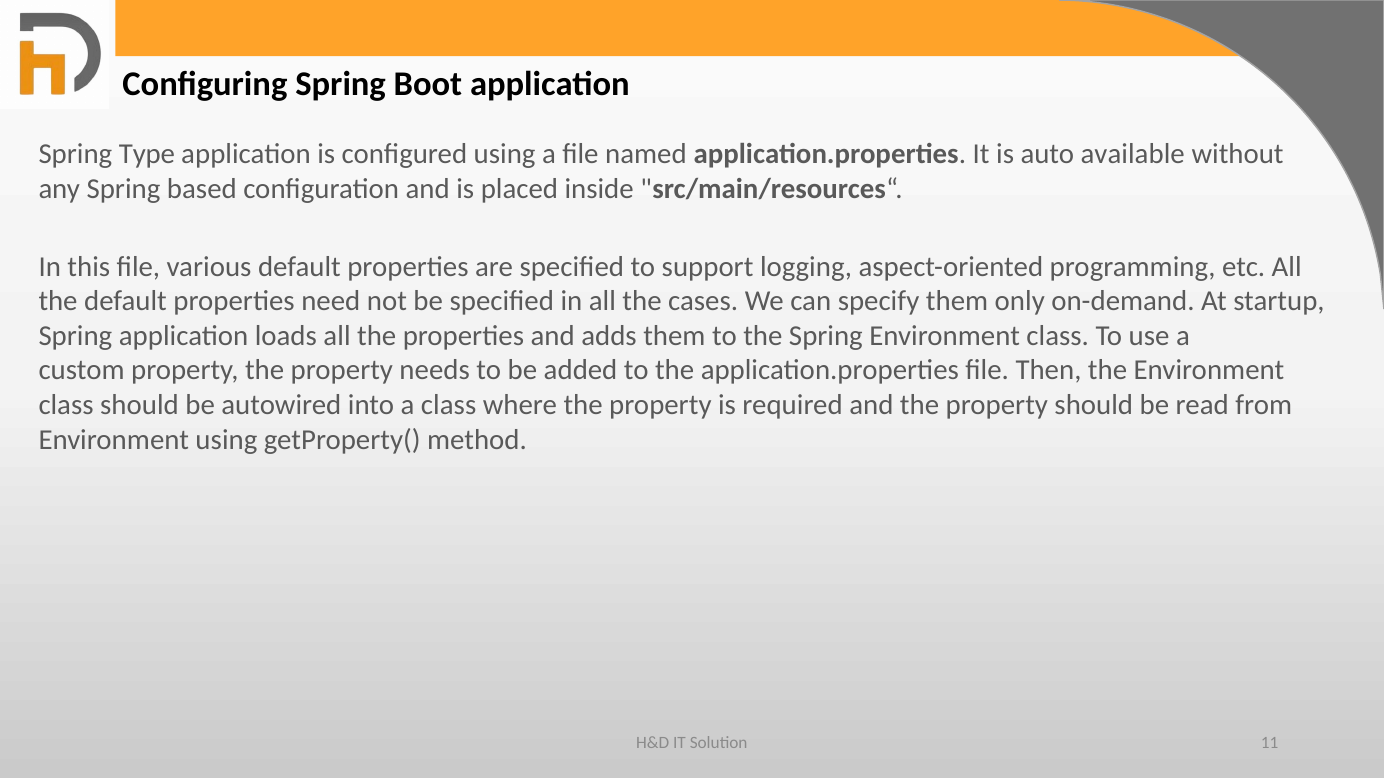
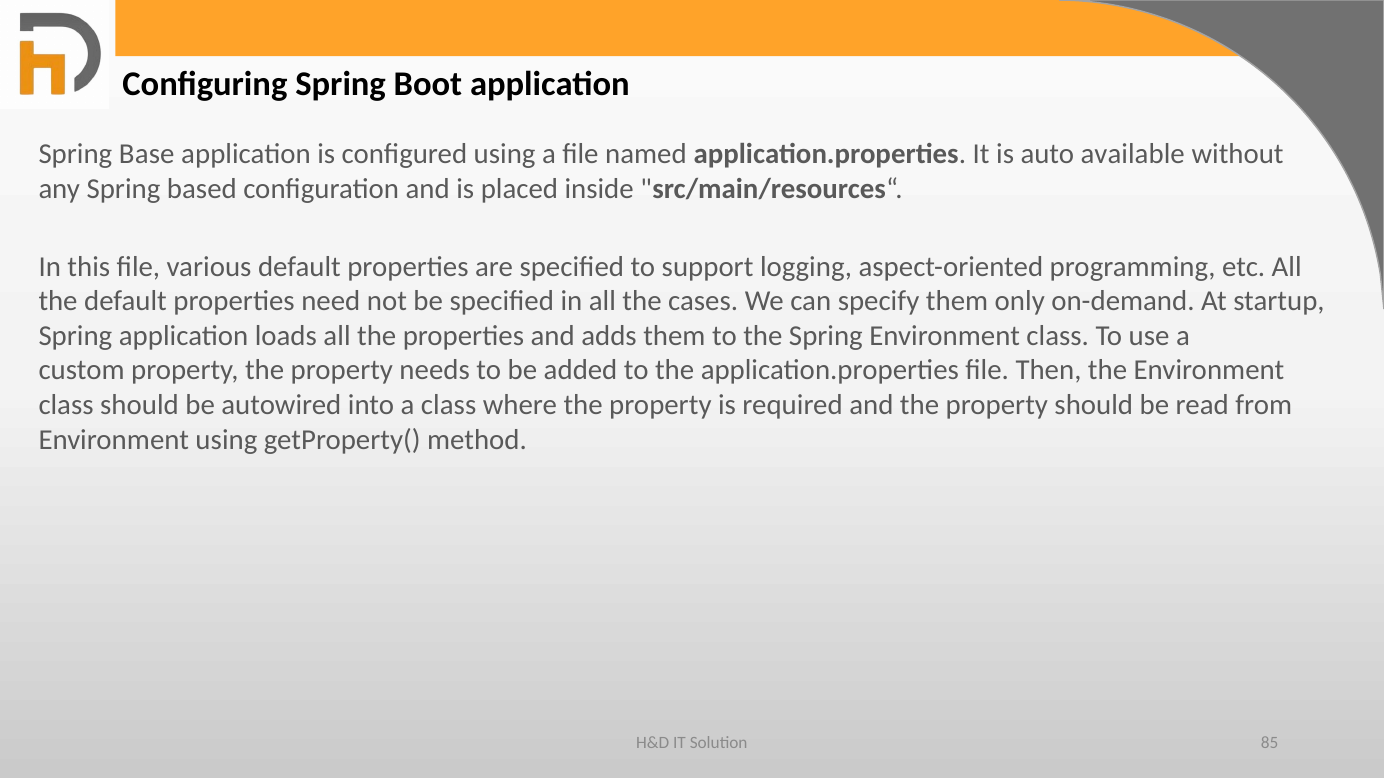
Type: Type -> Base (147, 154)
11: 11 -> 85 (1270, 743)
